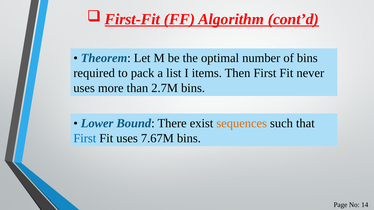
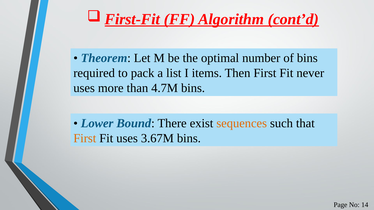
2.7M: 2.7M -> 4.7M (165, 88)
First colour: blue -> orange (85, 138)
7.67M: 7.67M -> 3.67M (157, 138)
